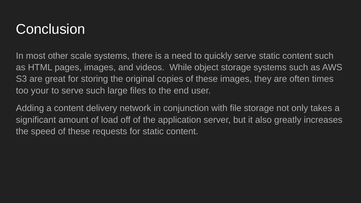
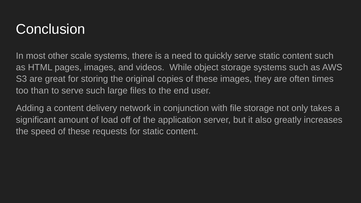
your: your -> than (40, 91)
